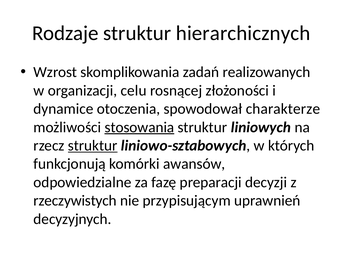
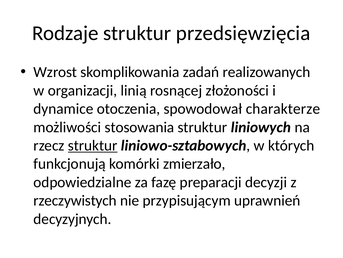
hierarchicznych: hierarchicznych -> przedsięwzięcia (243, 33)
celu: celu -> linią (134, 90)
stosowania underline: present -> none (139, 127)
awansów: awansów -> zmierzało (194, 163)
